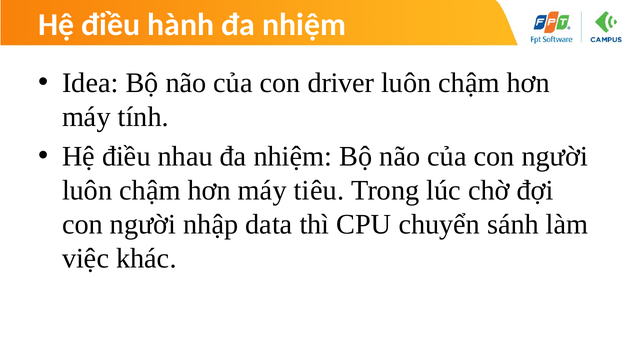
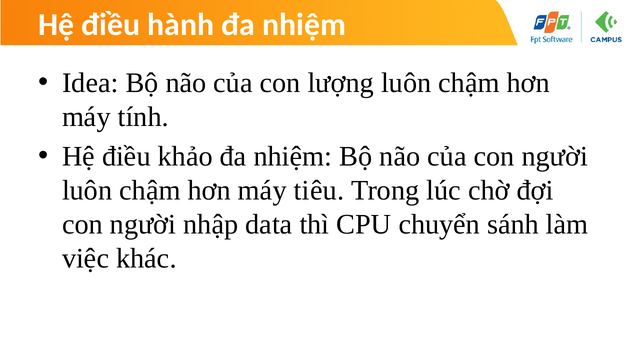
driver: driver -> lượng (341, 83)
nhau: nhau -> khảo (185, 156)
